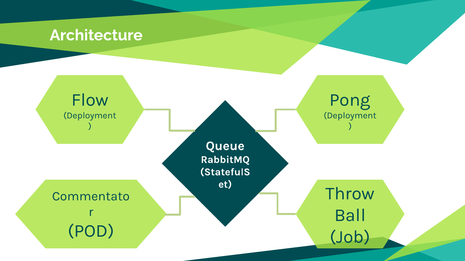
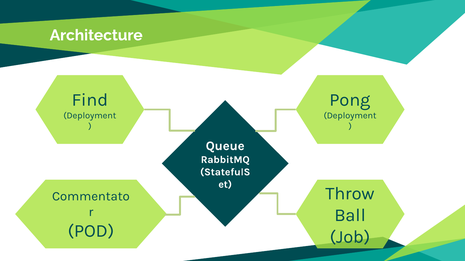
Flow: Flow -> Find (90, 100)
